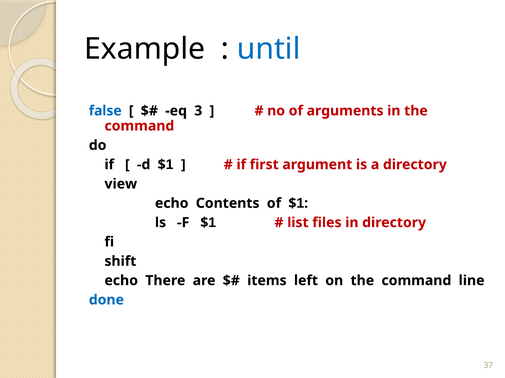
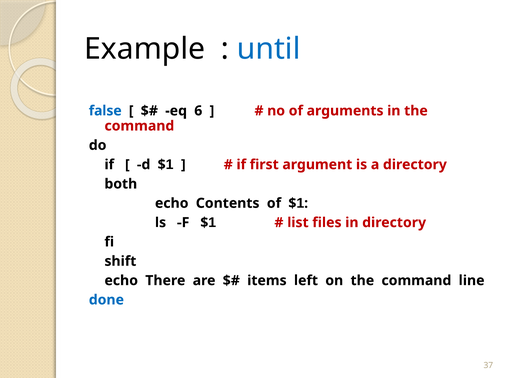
3: 3 -> 6 (198, 111)
view: view -> both (121, 184)
